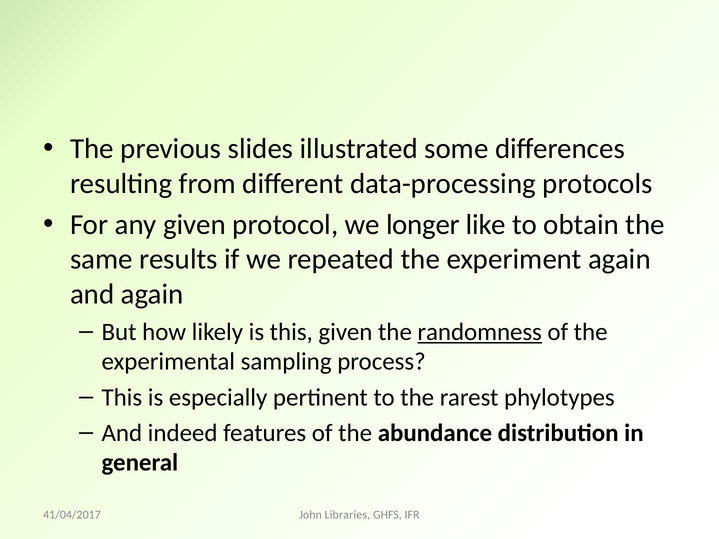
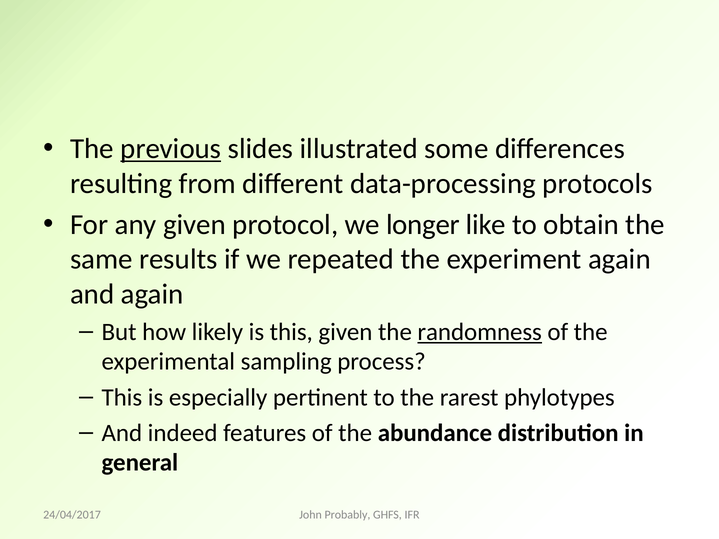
previous underline: none -> present (171, 149)
Libraries: Libraries -> Probably (347, 515)
41/04/2017: 41/04/2017 -> 24/04/2017 (72, 515)
